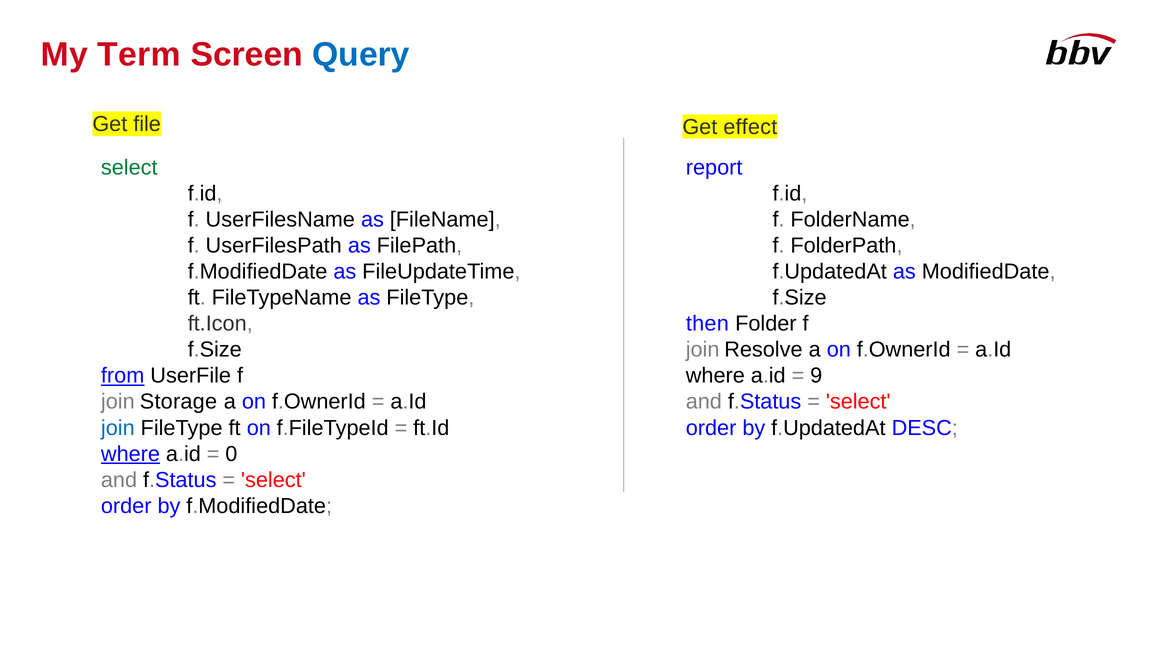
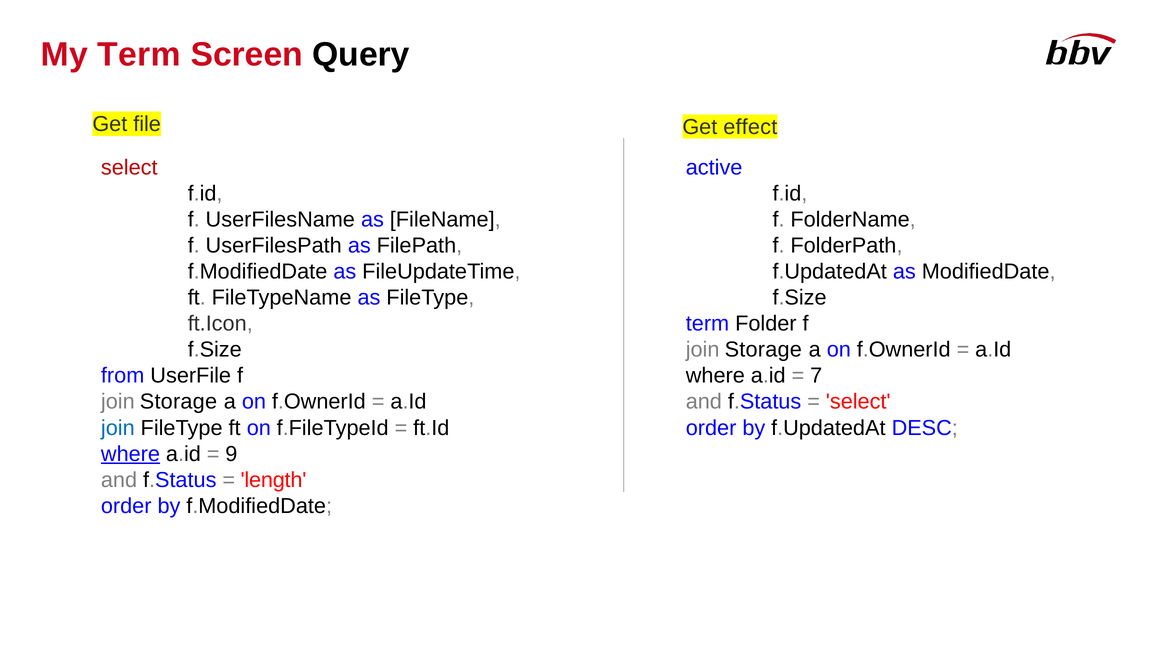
Query colour: blue -> black (361, 54)
select colour: green -> red (129, 167)
report: report -> active (714, 167)
then: then -> term (708, 324)
Resolve: Resolve -> Storage (763, 350)
from underline: present -> none (123, 376)
9: 9 -> 7 (816, 376)
0: 0 -> 9 (231, 454)
select: select -> length (273, 480)
